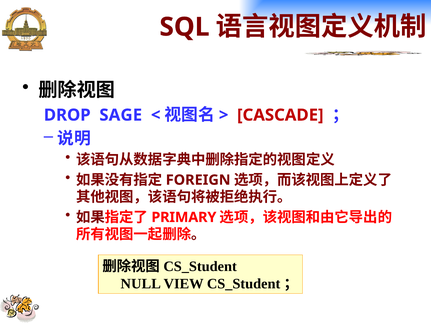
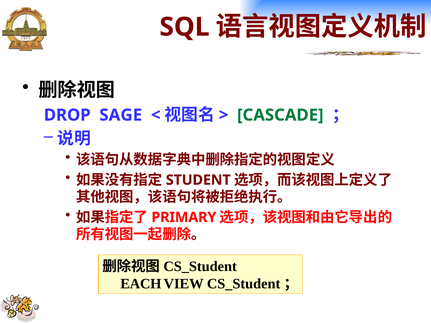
CASCADE colour: red -> green (280, 115)
FOREIGN: FOREIGN -> STUDENT (198, 180)
NULL: NULL -> EACH (141, 284)
